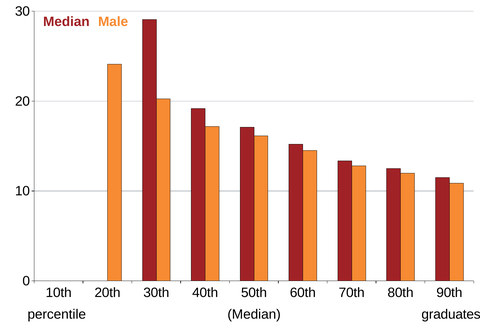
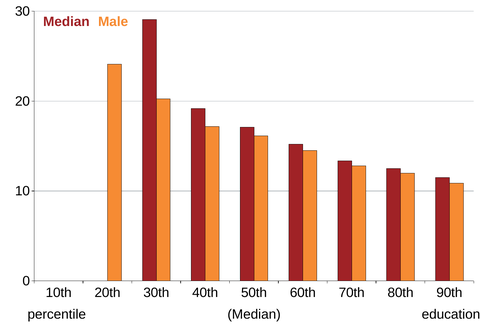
graduates: graduates -> education (451, 315)
